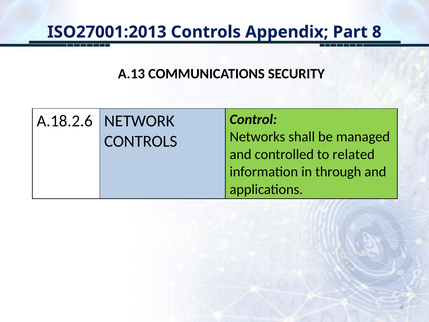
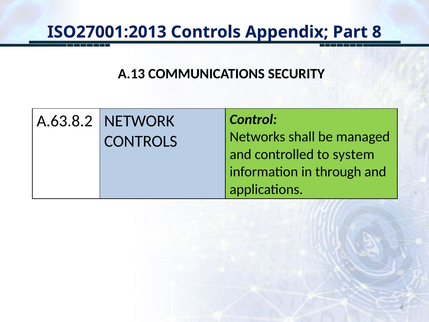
A.18.2.6: A.18.2.6 -> A.63.8.2 (65, 121)
related: related -> system (354, 154)
